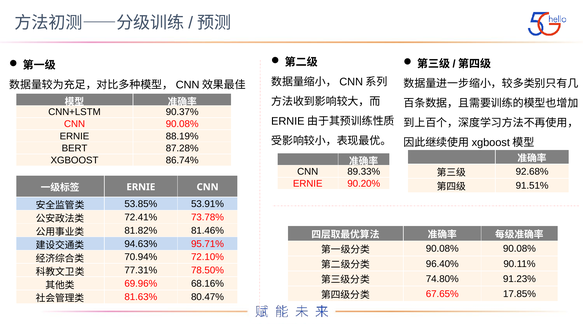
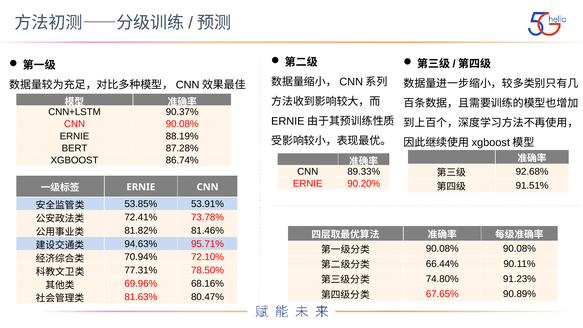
96.40%: 96.40% -> 66.44% (442, 264)
17.85%: 17.85% -> 90.89% (519, 294)
